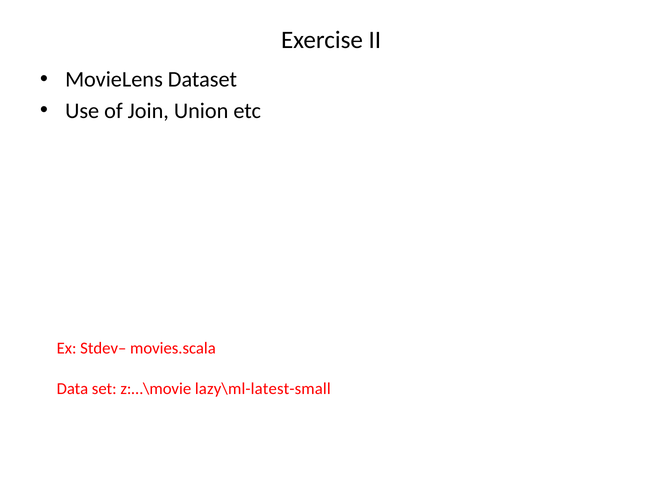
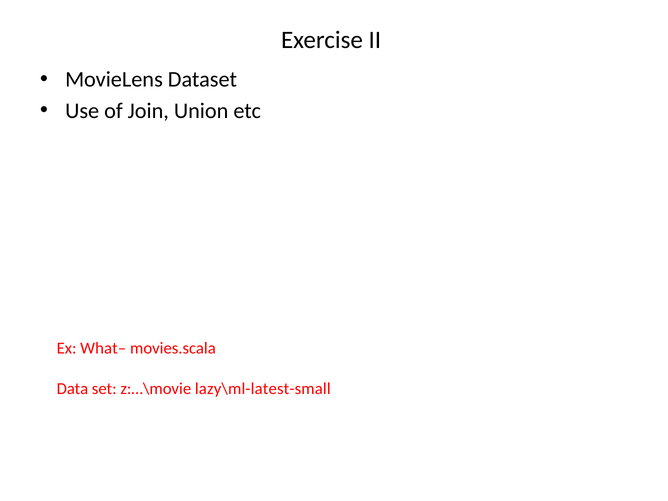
Stdev–: Stdev– -> What– (103, 348)
